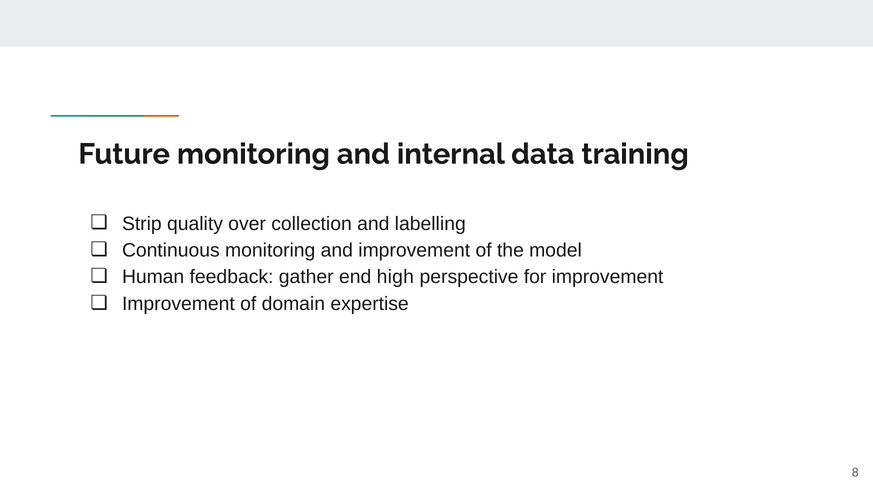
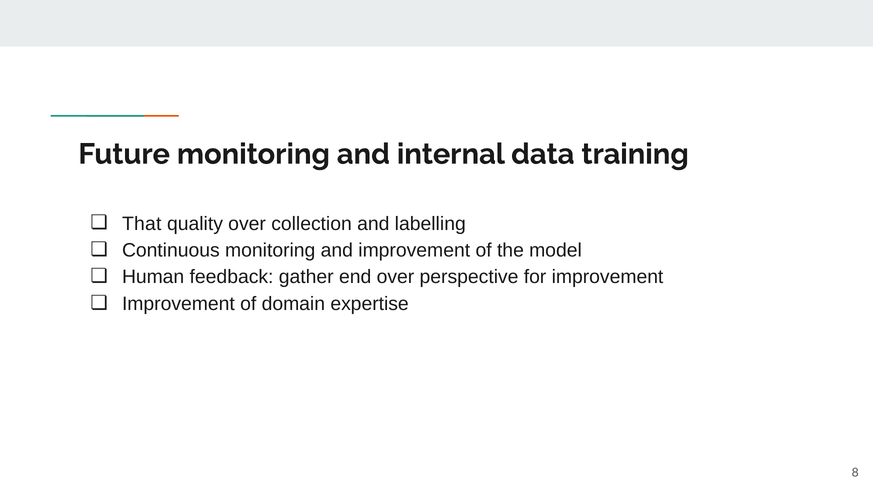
Strip: Strip -> That (142, 224)
end high: high -> over (395, 277)
